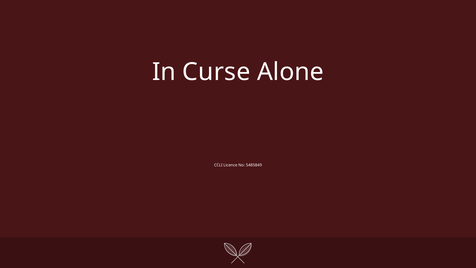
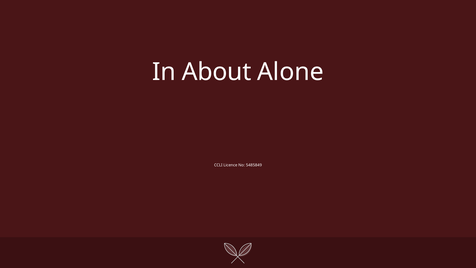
Curse: Curse -> About (217, 72)
